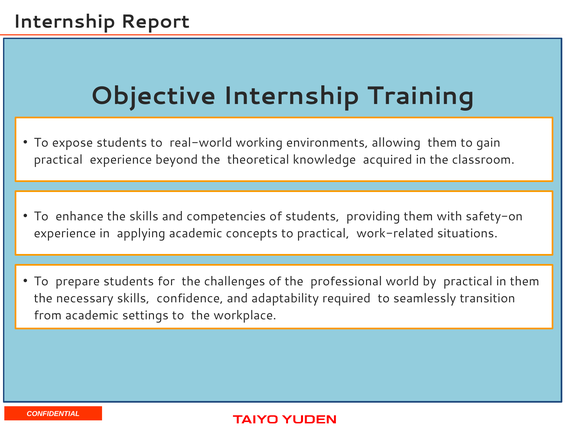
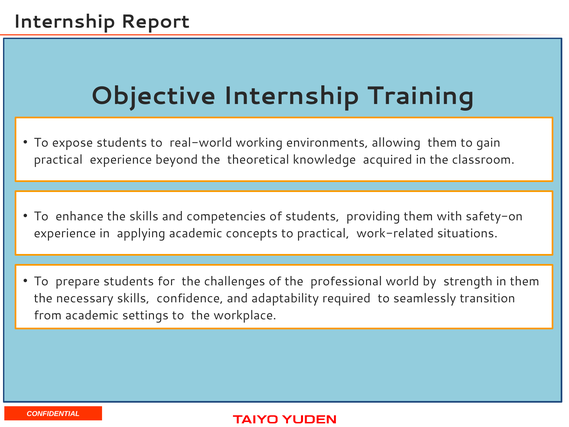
by practical: practical -> strength (468, 281)
